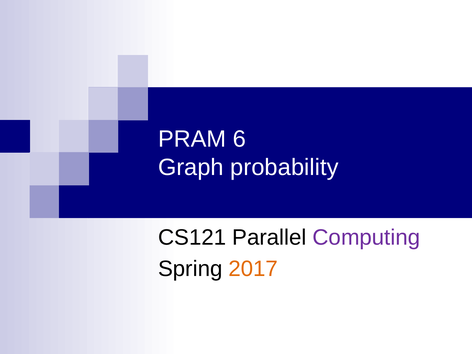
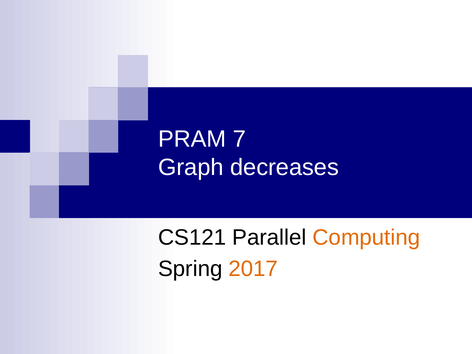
6: 6 -> 7 (239, 139)
probability: probability -> decreases (285, 167)
Computing colour: purple -> orange (366, 238)
